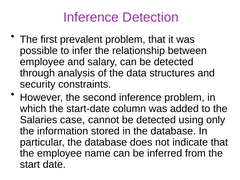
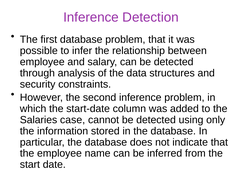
first prevalent: prevalent -> database (81, 40)
